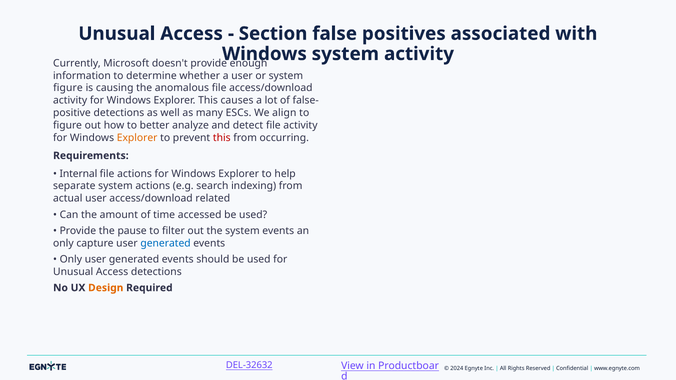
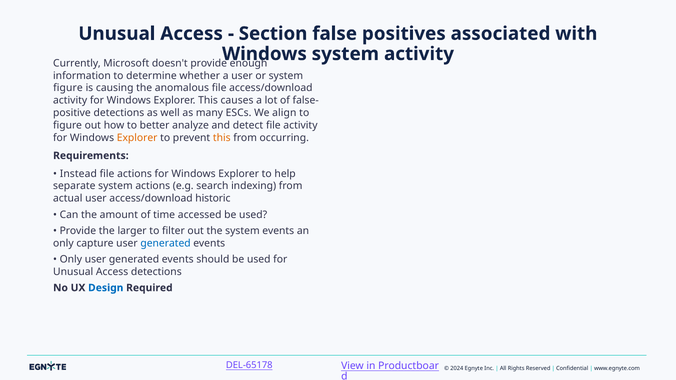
this colour: red -> orange (222, 138)
Internal: Internal -> Instead (78, 174)
related: related -> historic (213, 199)
pause: pause -> larger (132, 231)
Design colour: orange -> blue (106, 288)
DEL-32632: DEL-32632 -> DEL-65178 (249, 366)
